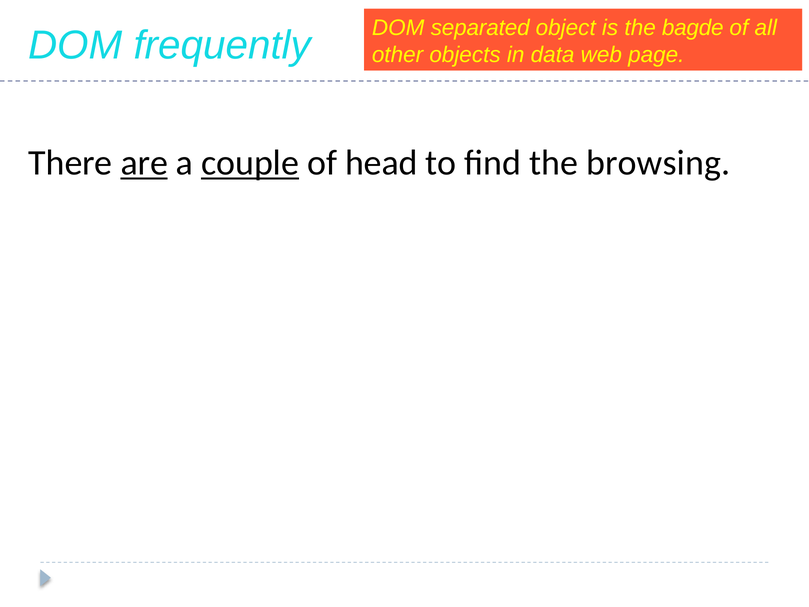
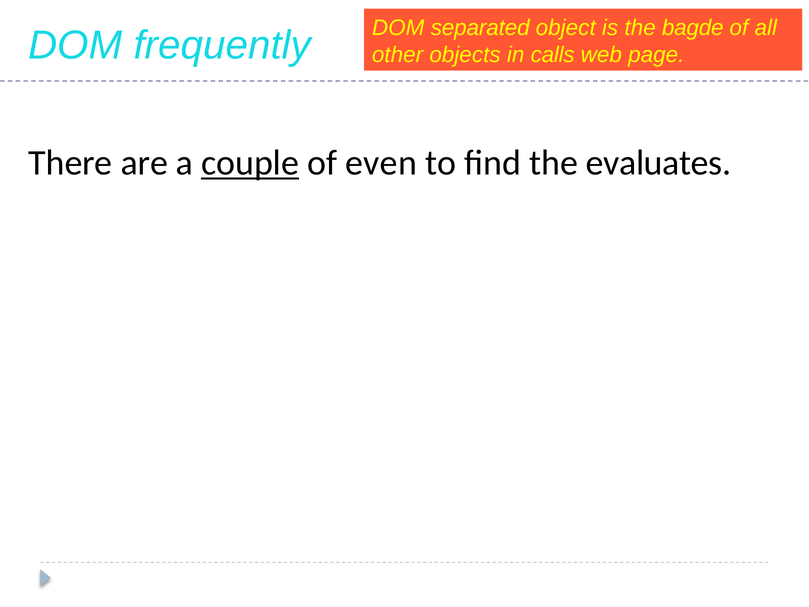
data: data -> calls (553, 55)
are underline: present -> none (144, 163)
head: head -> even (381, 163)
browsing: browsing -> evaluates (658, 163)
